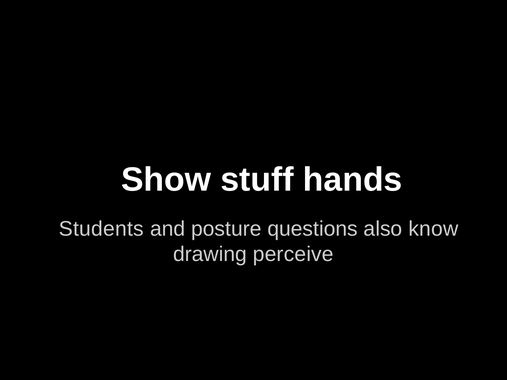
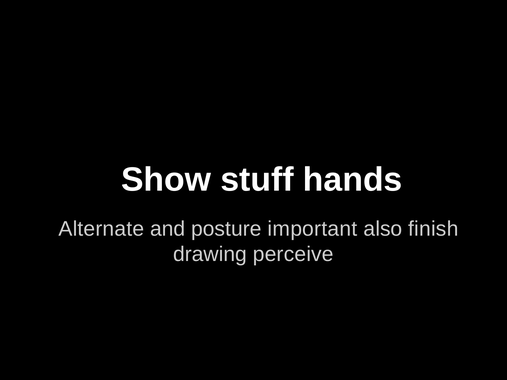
Students: Students -> Alternate (101, 229)
questions: questions -> important (312, 229)
know: know -> finish (433, 229)
